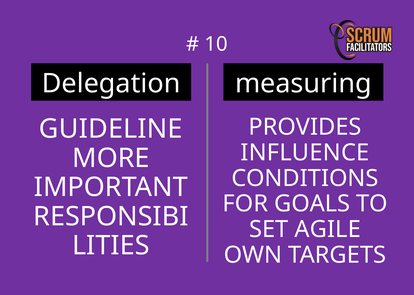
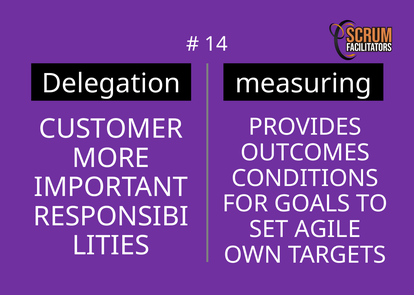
10: 10 -> 14 (216, 44)
GUIDELINE: GUIDELINE -> CUSTOMER (111, 129)
INFLUENCE: INFLUENCE -> OUTCOMES (305, 153)
